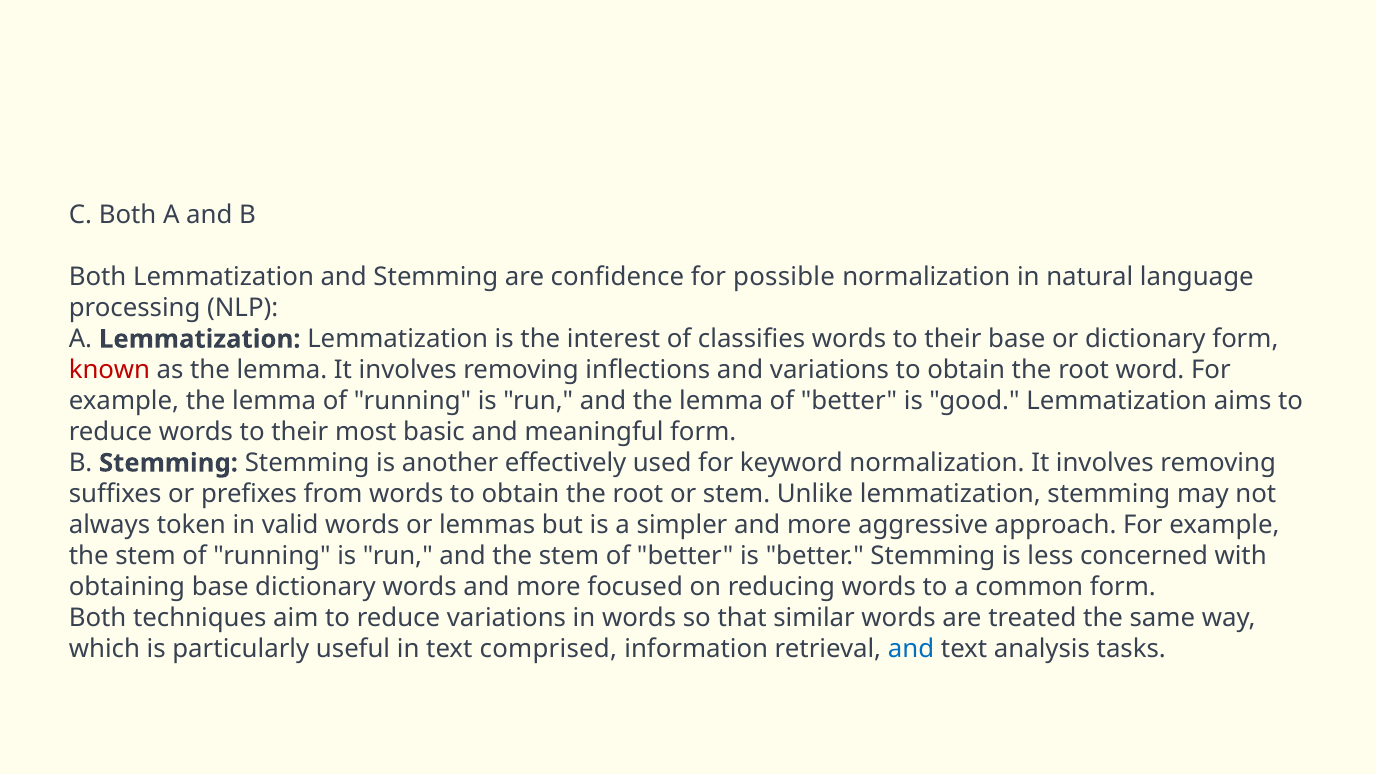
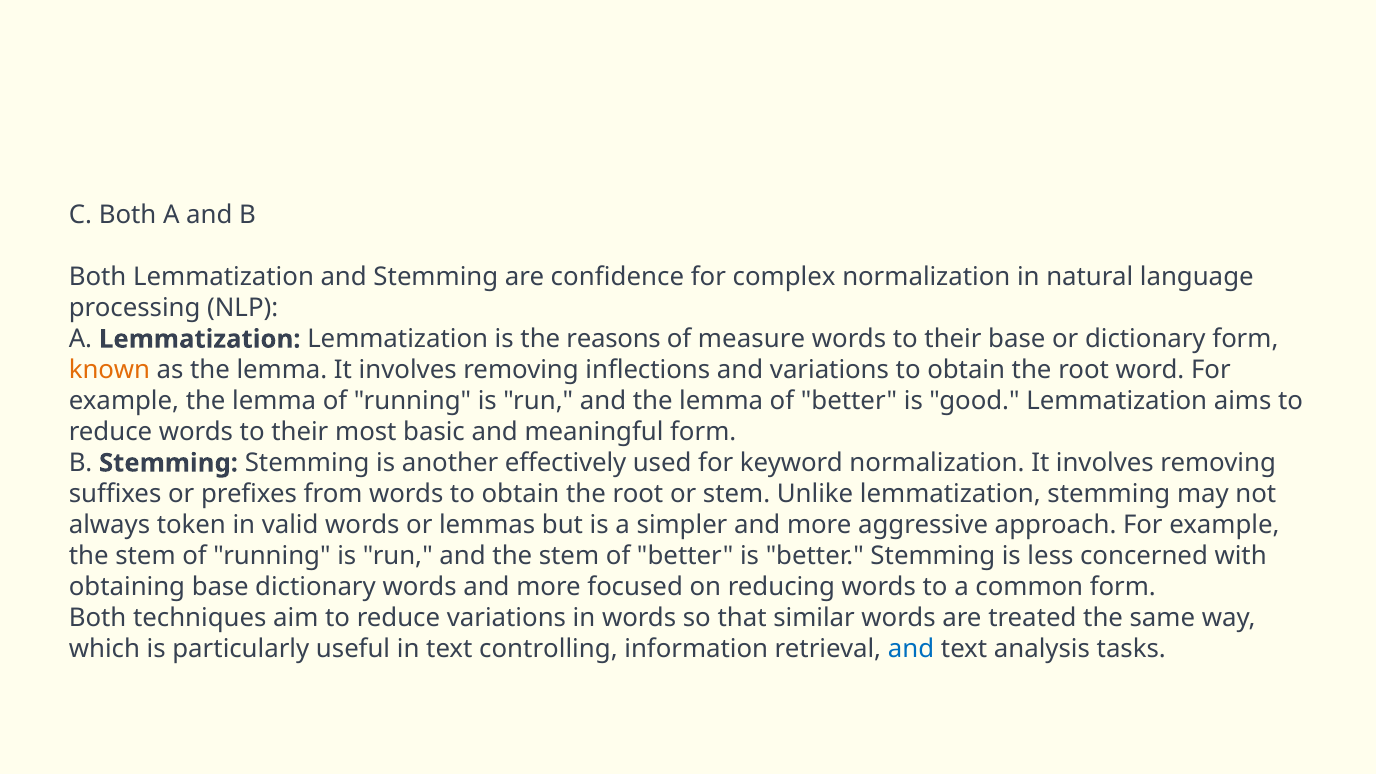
possible: possible -> complex (784, 277)
interest: interest -> reasons (614, 339)
classifies: classifies -> measure (752, 339)
known colour: red -> orange (109, 370)
comprised: comprised -> controlling (548, 649)
